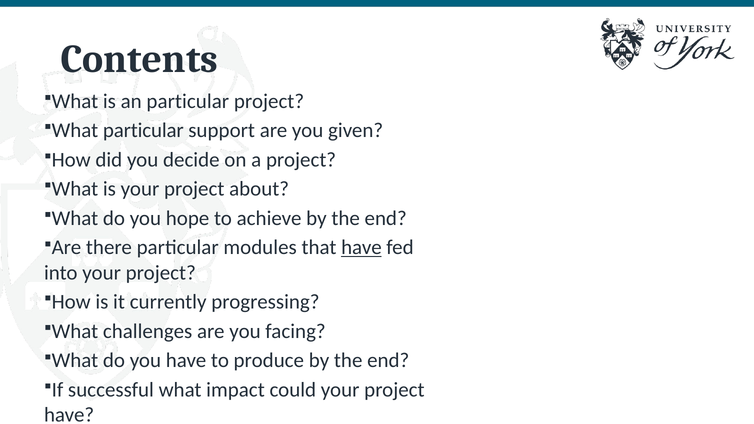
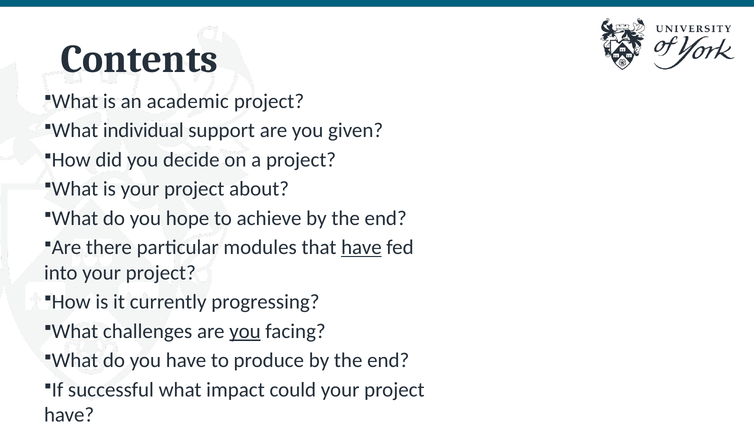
an particular: particular -> academic (188, 101)
particular: particular -> individual (143, 131)
you underline: none -> present (245, 332)
